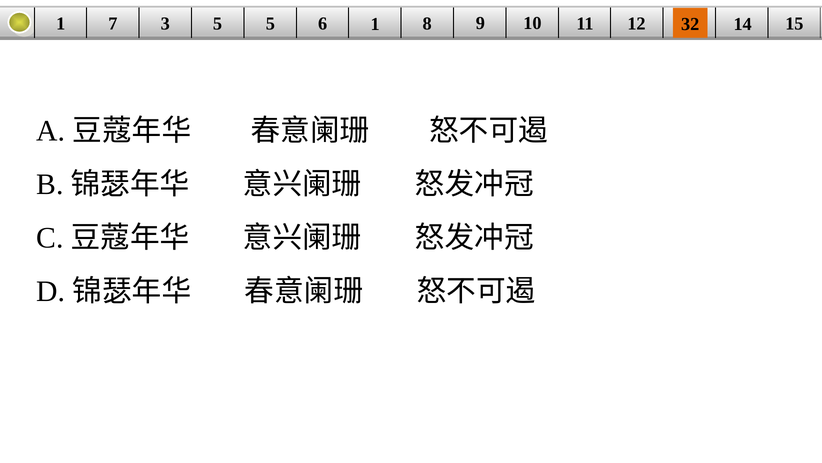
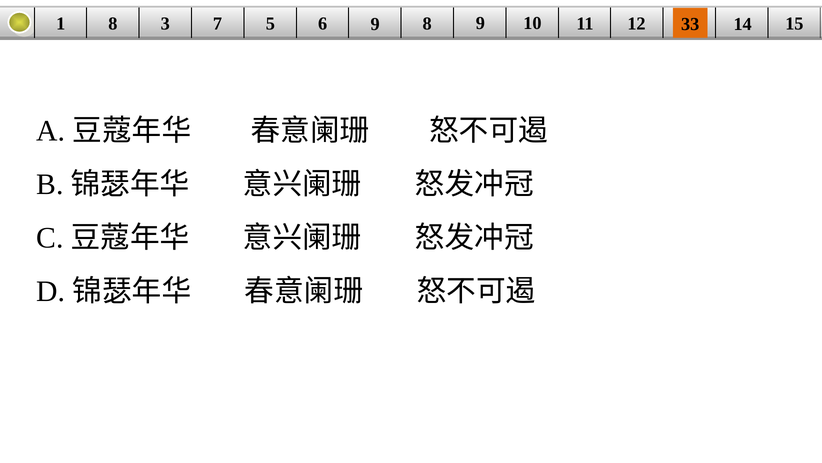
1 7: 7 -> 8 (113, 24)
3 5: 5 -> 7 (217, 24)
6 1: 1 -> 9 (375, 24)
32: 32 -> 33 (690, 24)
